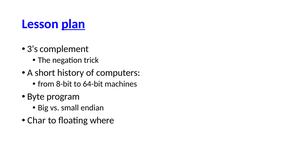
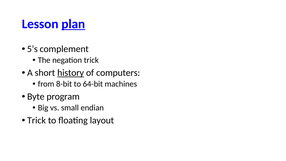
3’s: 3’s -> 5’s (32, 49)
history underline: none -> present (71, 73)
Char: Char -> Trick (36, 120)
where: where -> layout (102, 120)
